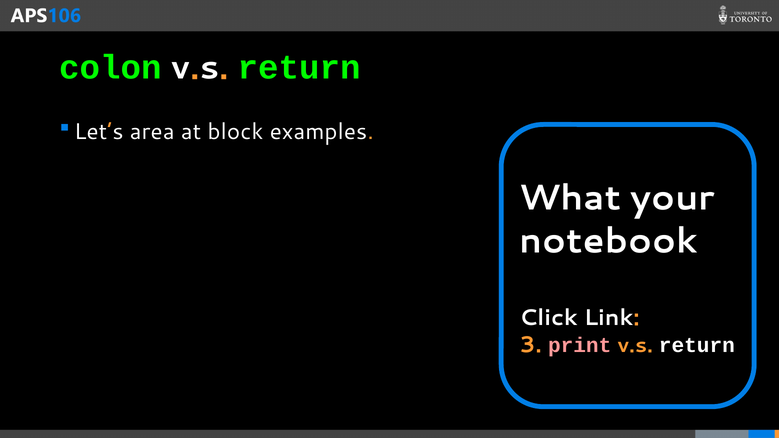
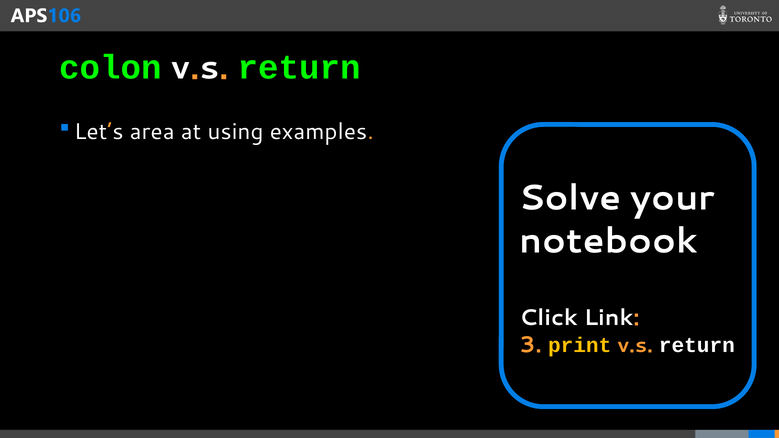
block: block -> using (235, 132)
What: What -> Solve (570, 198)
print colour: pink -> yellow (580, 346)
